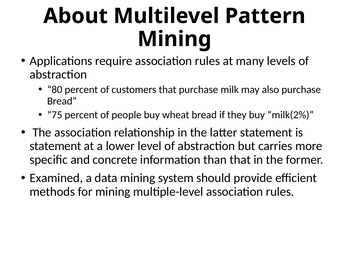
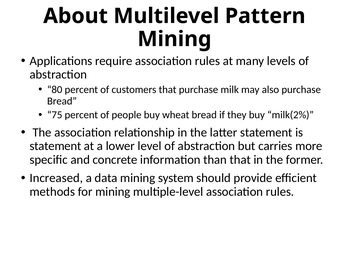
Examined: Examined -> Increased (56, 178)
